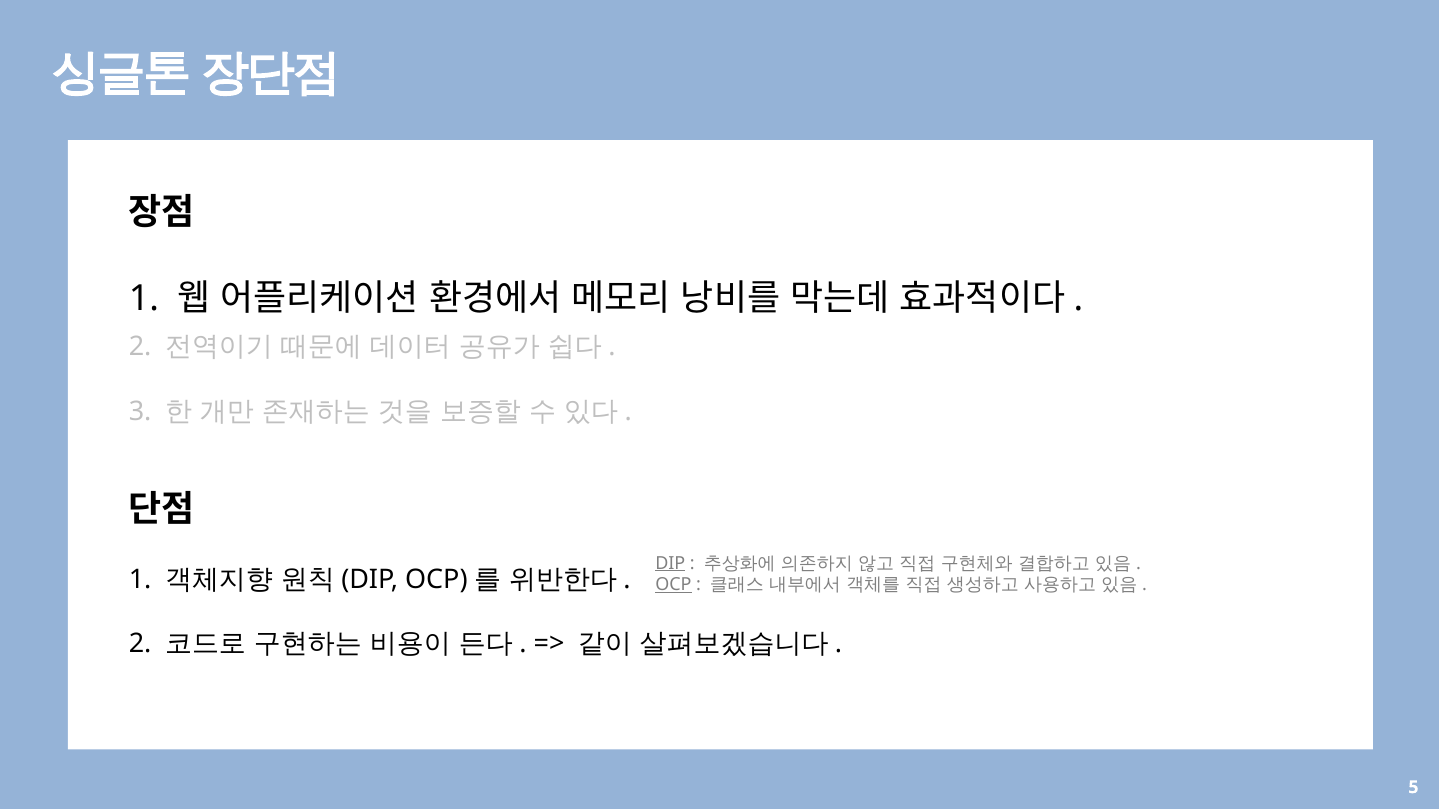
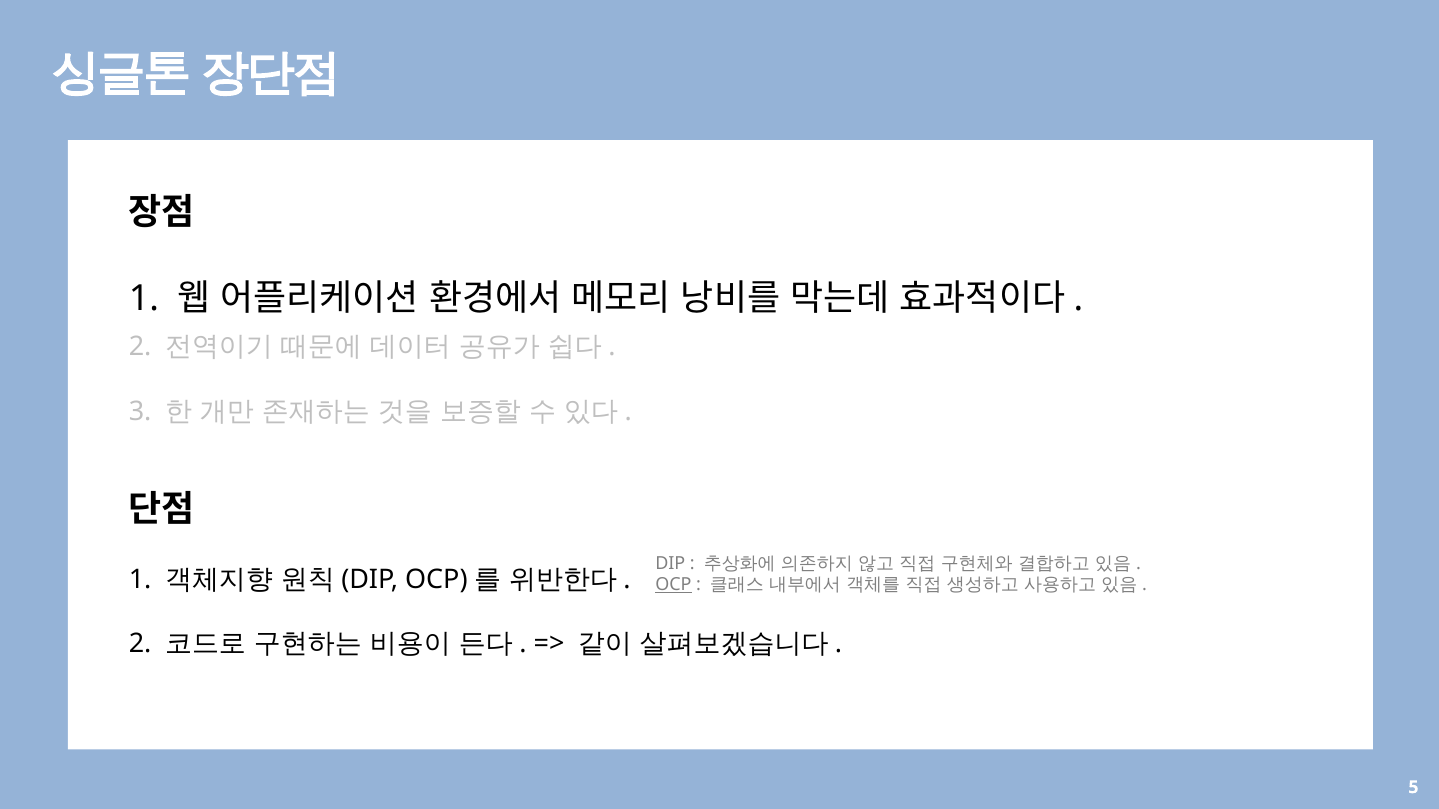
DIP underline: present -> none (670, 563)
